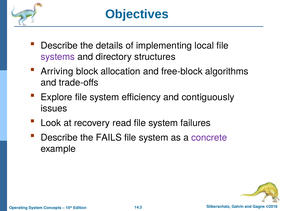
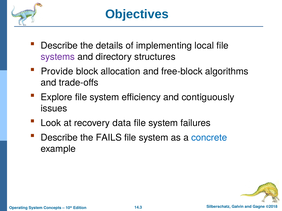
Arriving: Arriving -> Provide (57, 72)
read: read -> data (122, 123)
concrete colour: purple -> blue (209, 138)
